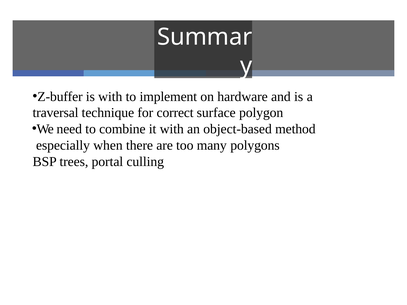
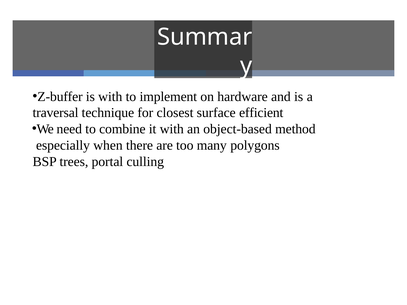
correct: correct -> closest (175, 113)
polygon: polygon -> efficient (261, 113)
